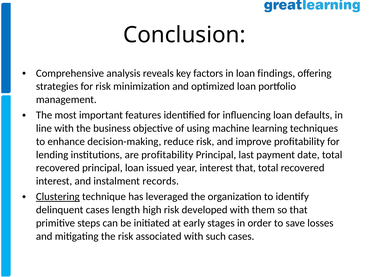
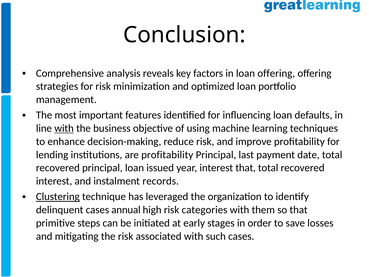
loan findings: findings -> offering (276, 73)
with underline: none -> present (64, 128)
length: length -> annual (126, 210)
developed: developed -> categories (205, 210)
